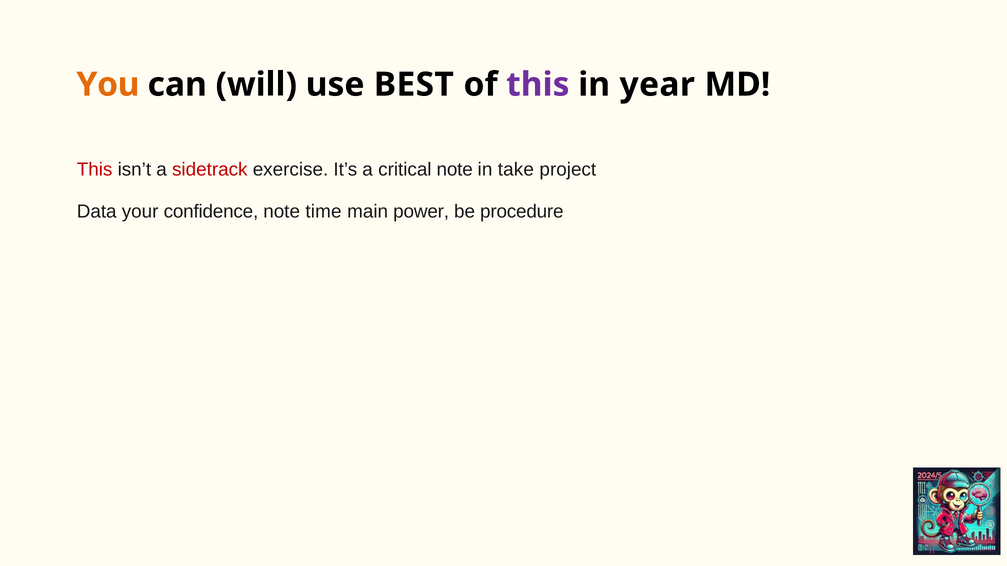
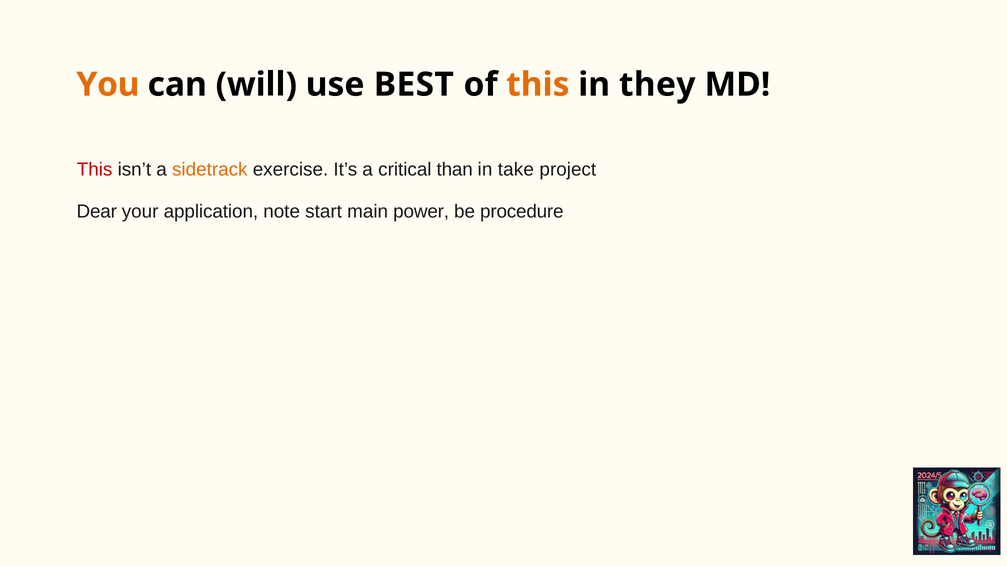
this colour: purple -> orange (538, 85)
year: year -> they (657, 85)
sidetrack colour: red -> orange (210, 170)
critical note: note -> than (455, 170)
Data: Data -> Dear (97, 212)
confidence: confidence -> application (211, 212)
time: time -> start (324, 212)
